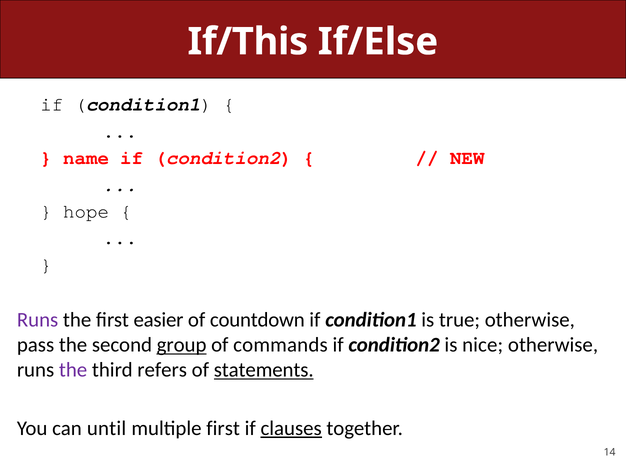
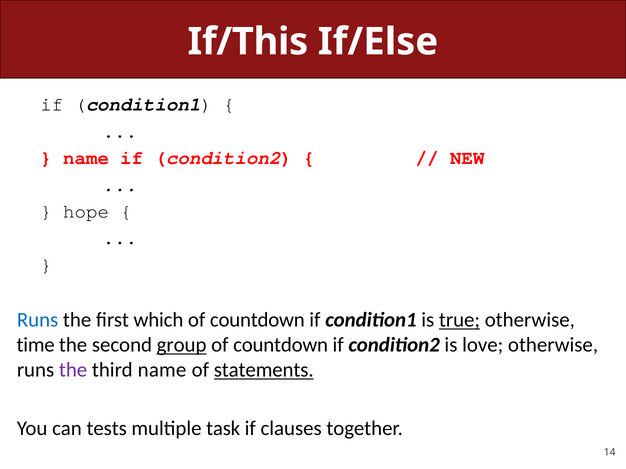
Runs colour: purple -> blue (38, 320)
easier: easier -> which (158, 320)
true underline: none -> present (459, 320)
pass: pass -> time (36, 345)
commands: commands -> countdown (281, 345)
nice: nice -> love (483, 345)
third refers: refers -> name (162, 370)
until: until -> tests (107, 429)
multiple first: first -> task (223, 429)
clauses underline: present -> none (291, 429)
